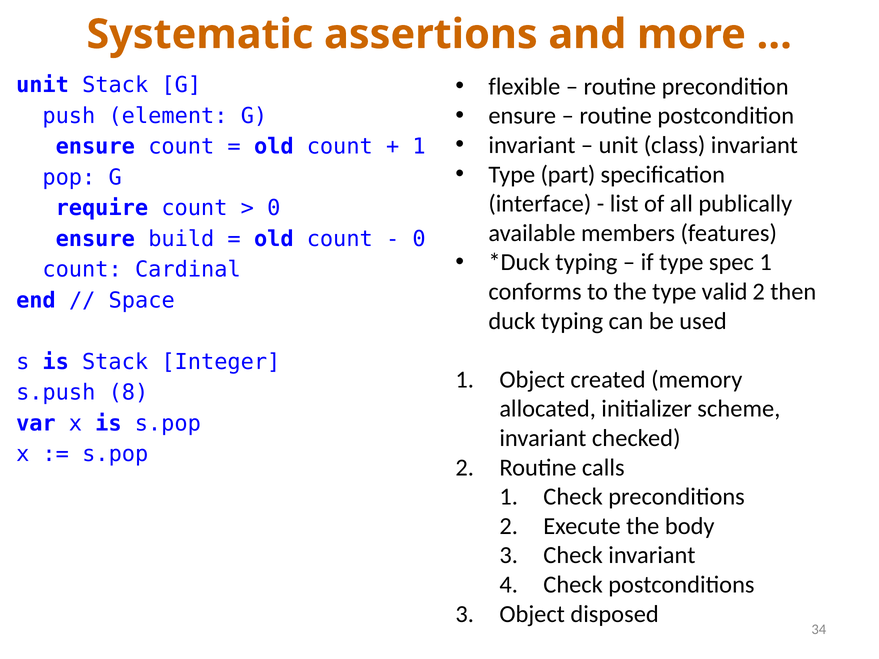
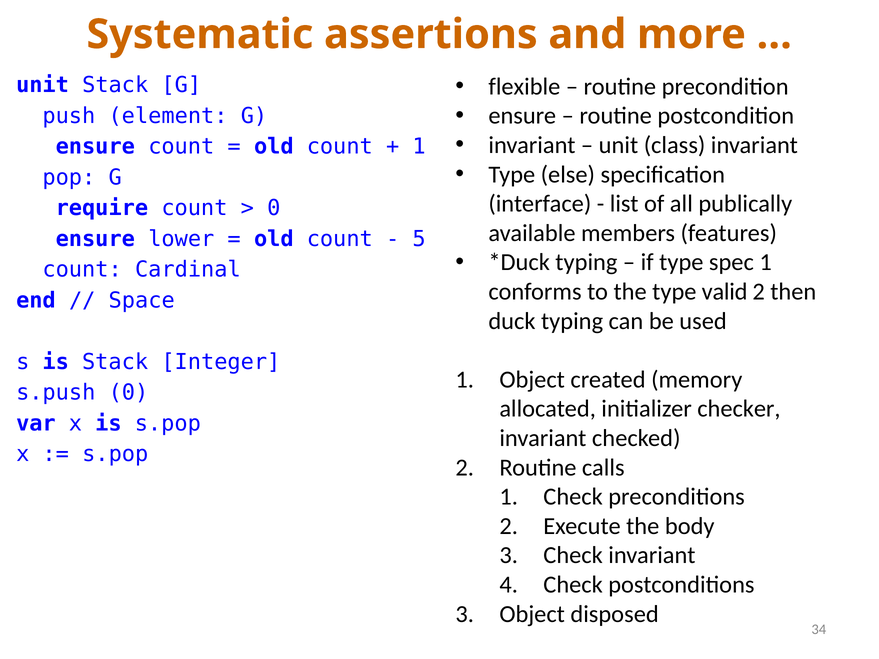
part: part -> else (568, 175)
build: build -> lower (181, 239)
0: 0 -> 5 (419, 239)
s.push 8: 8 -> 0 (128, 393)
scheme: scheme -> checker (739, 409)
